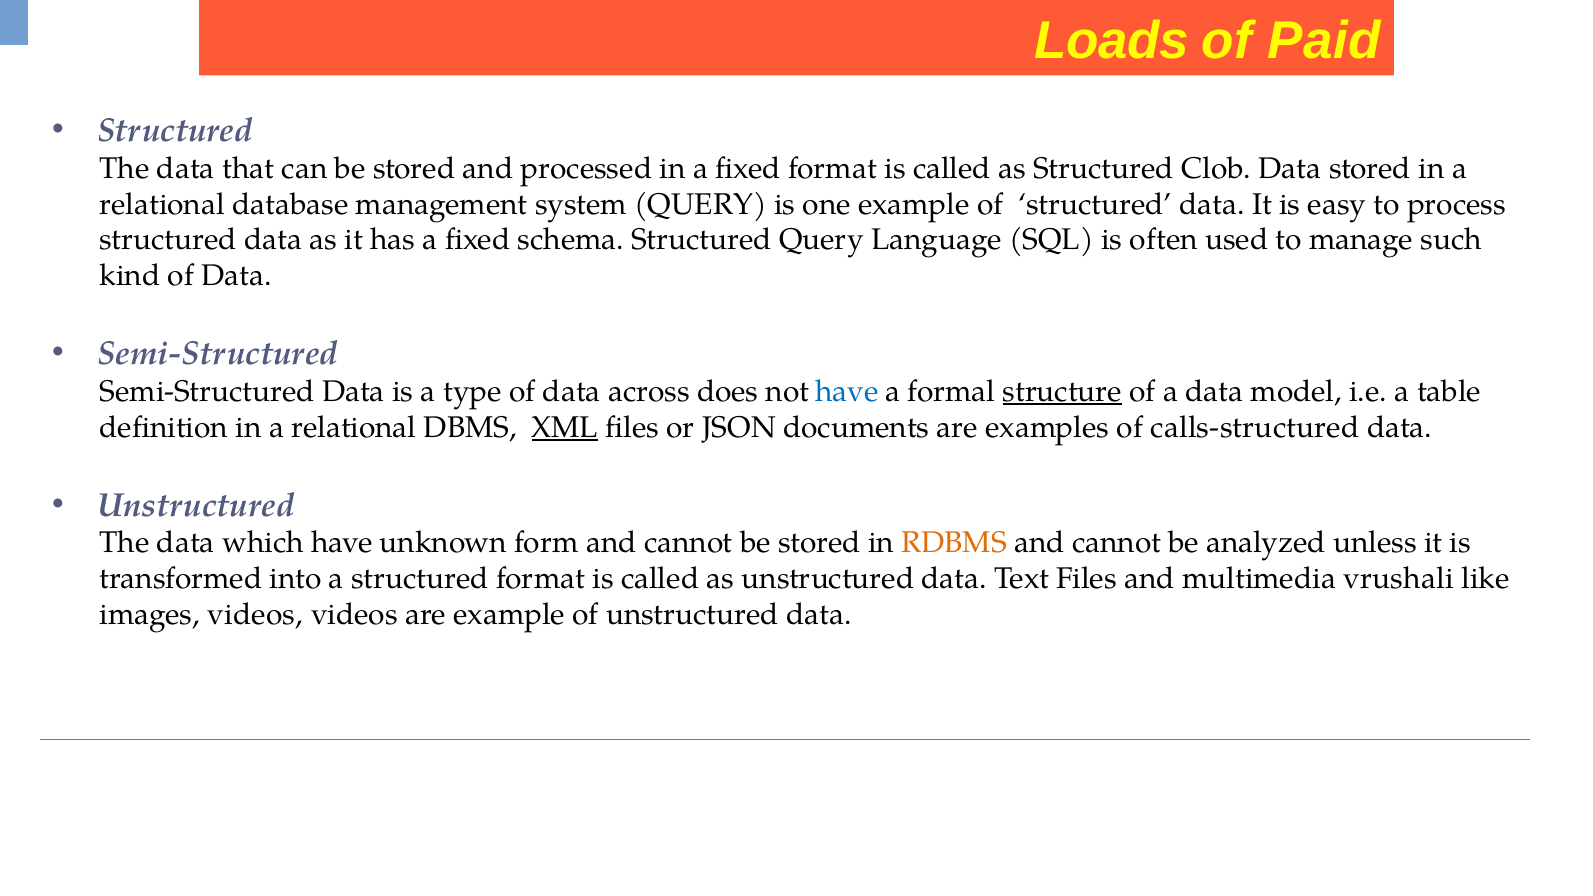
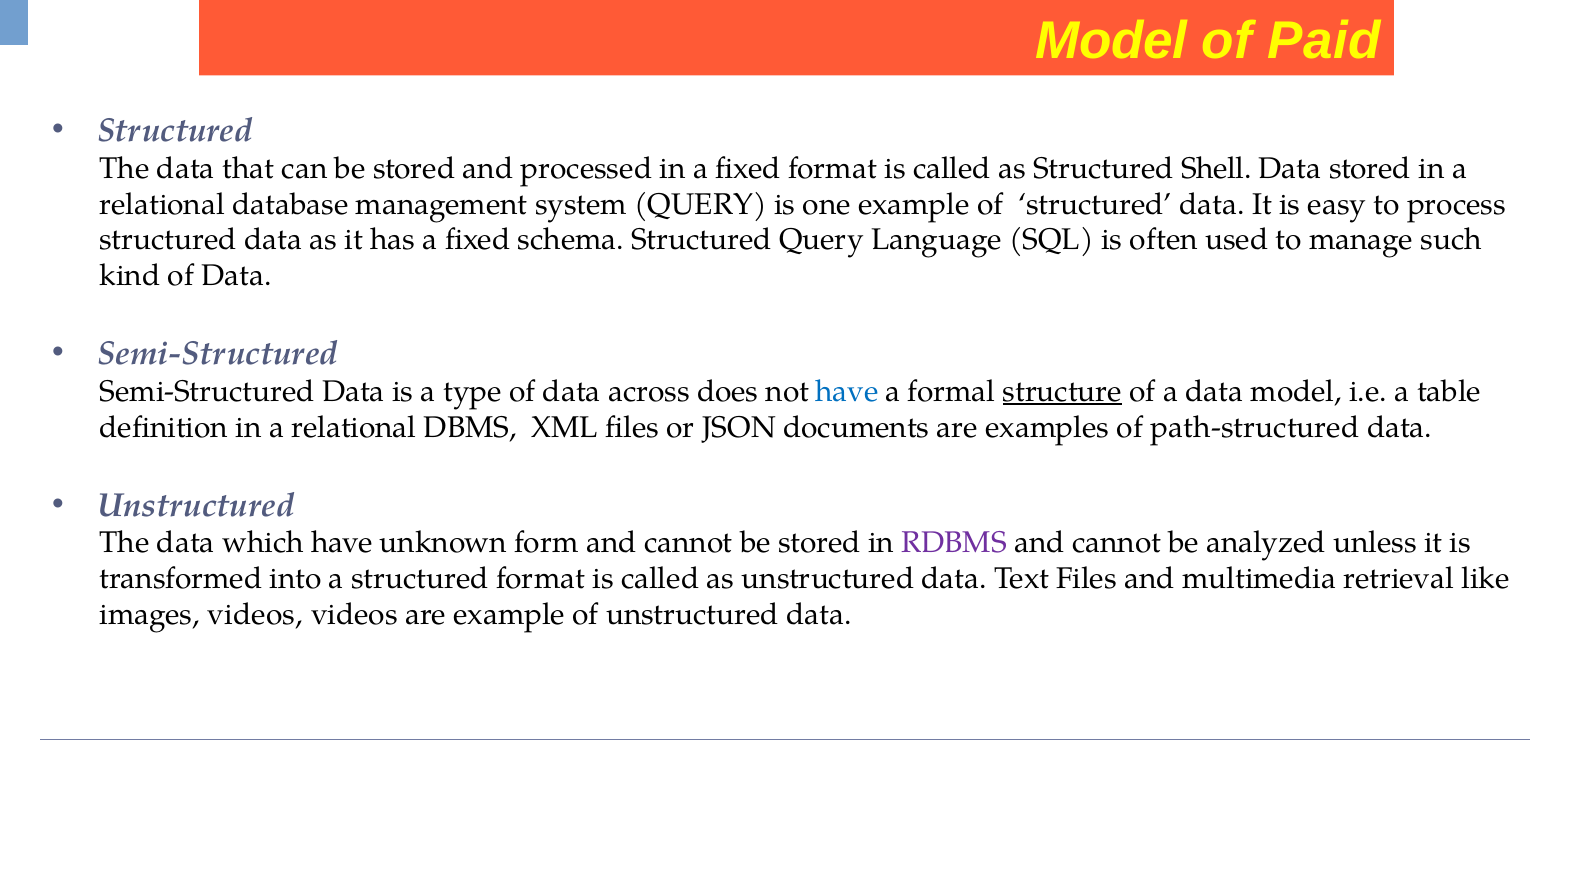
Loads: Loads -> Model (1112, 41)
Clob: Clob -> Shell (1216, 168)
XML underline: present -> none (565, 427)
calls-structured: calls-structured -> path-structured (1255, 427)
RDBMS colour: orange -> purple (954, 543)
vrushali: vrushali -> retrieval (1399, 579)
